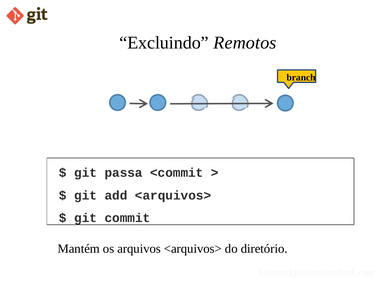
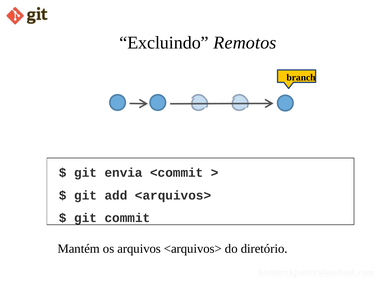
passa: passa -> envia (124, 173)
